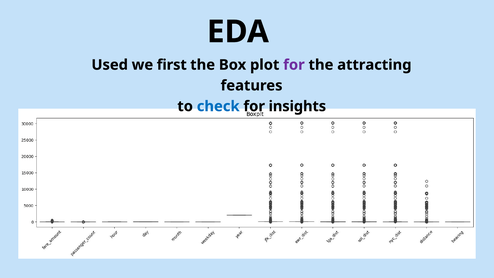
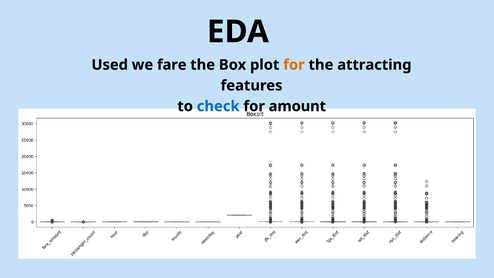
first: first -> fare (172, 65)
for colour: purple -> orange (294, 65)
insights: insights -> amount (297, 106)
